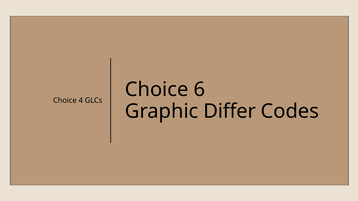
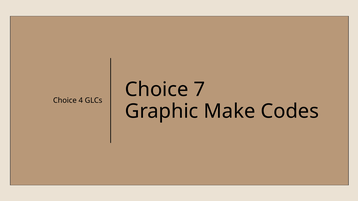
6: 6 -> 7 (199, 90)
Differ: Differ -> Make (230, 111)
